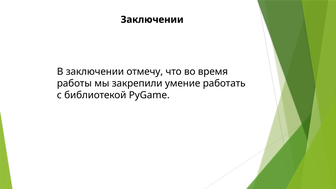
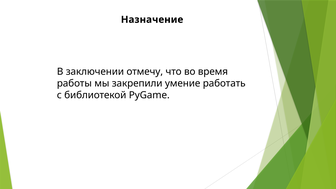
Заключении: Заключении -> Назначение (152, 20)
